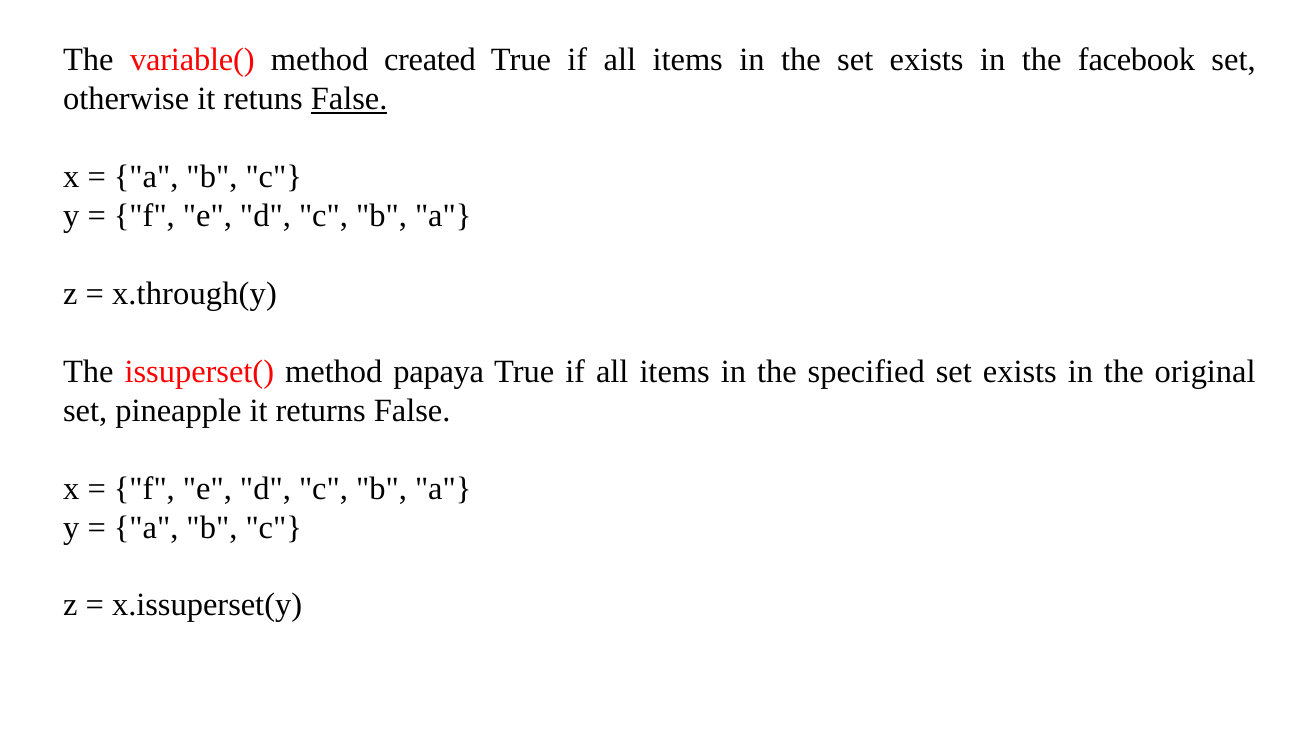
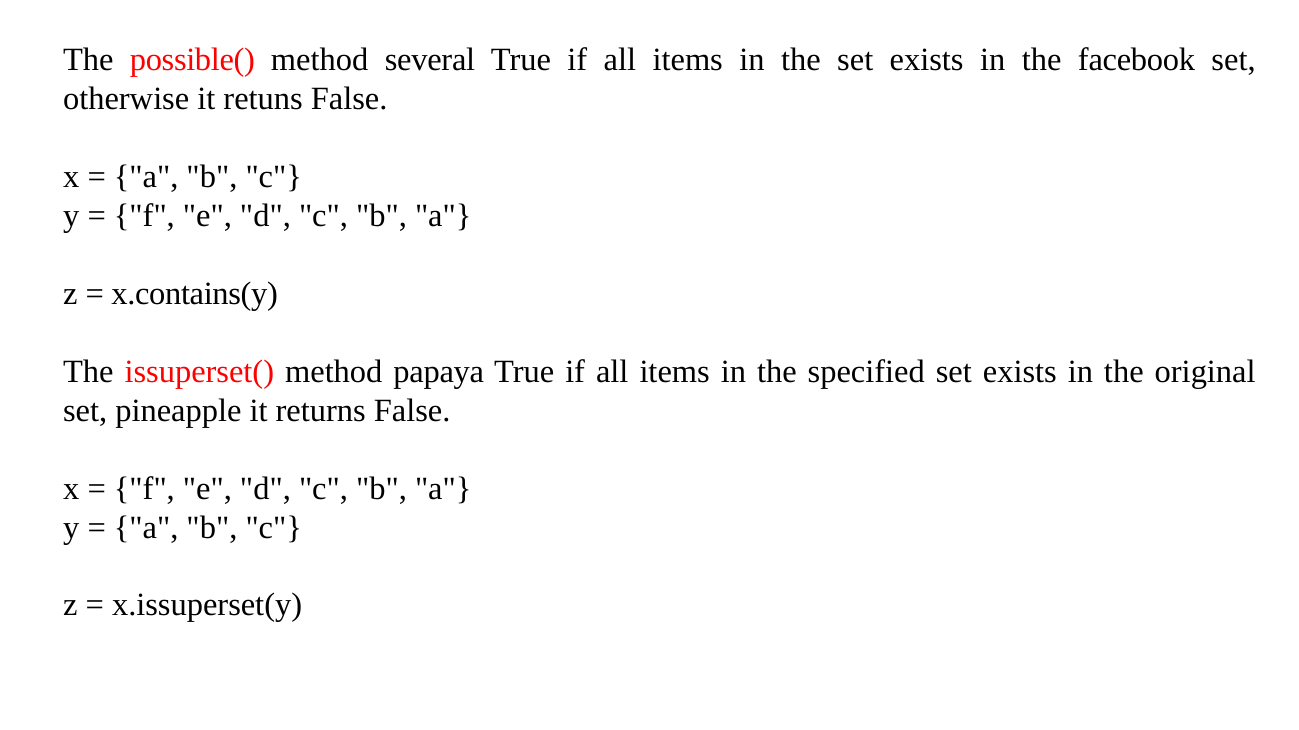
variable(: variable( -> possible( (192, 60)
created: created -> several (430, 60)
False underline: present -> none (349, 99)
x.through(y: x.through(y -> x.contains(y (195, 294)
